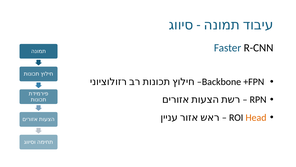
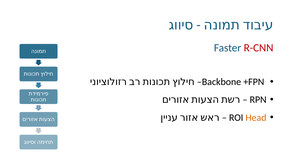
R-CNN colour: black -> red (259, 48)
